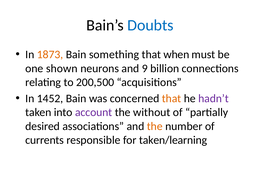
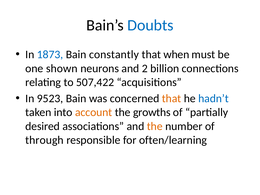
1873 colour: orange -> blue (50, 55)
something: something -> constantly (114, 55)
9: 9 -> 2 (145, 68)
200,500: 200,500 -> 507,422 (95, 82)
1452: 1452 -> 9523 (50, 98)
hadn’t colour: purple -> blue (213, 98)
account colour: purple -> orange (94, 112)
without: without -> growths (152, 112)
currents: currents -> through (45, 140)
taken/learning: taken/learning -> often/learning (173, 140)
